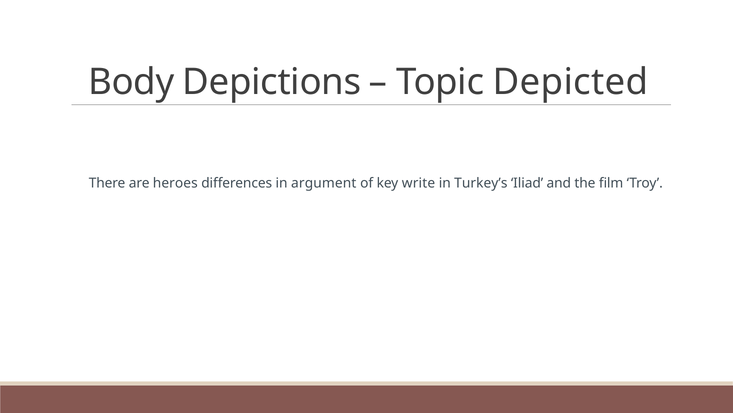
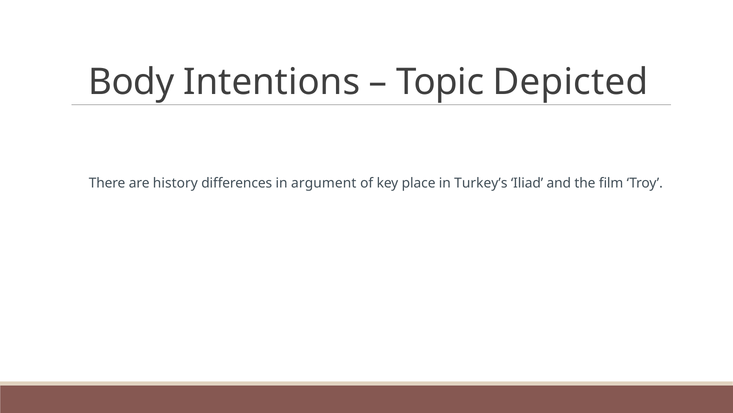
Depictions: Depictions -> Intentions (272, 82)
heroes: heroes -> history (175, 183)
write: write -> place (419, 183)
